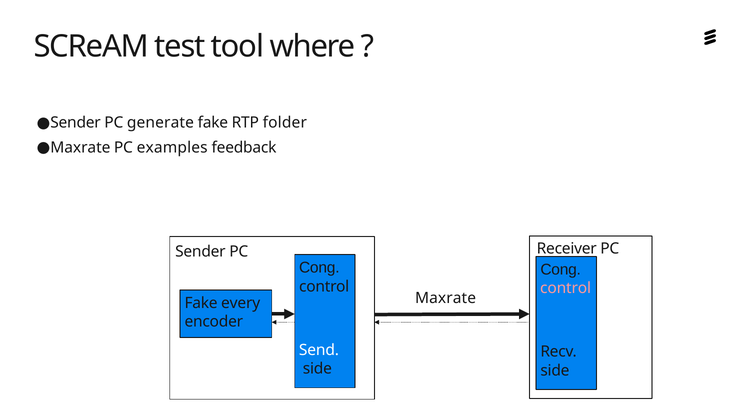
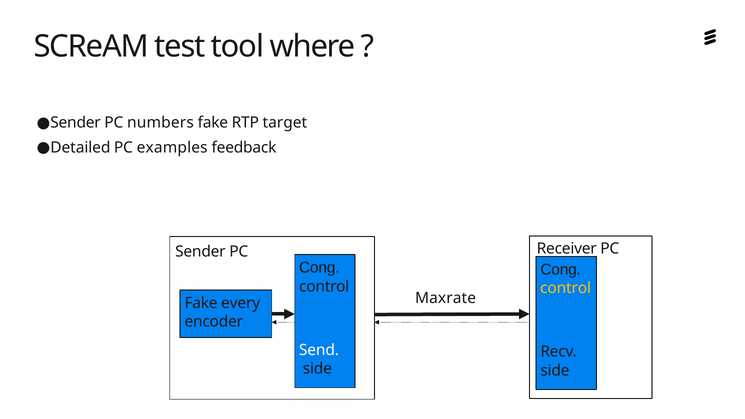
generate: generate -> numbers (160, 123)
folder: folder -> target (285, 123)
Maxrate: Maxrate -> Detailed (80, 147)
control colour: pink -> yellow (566, 288)
